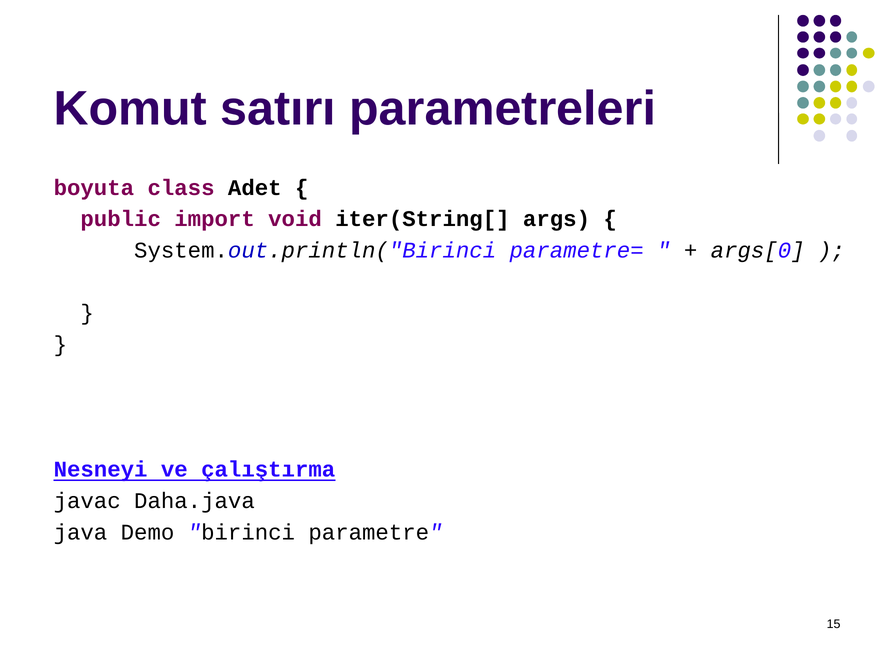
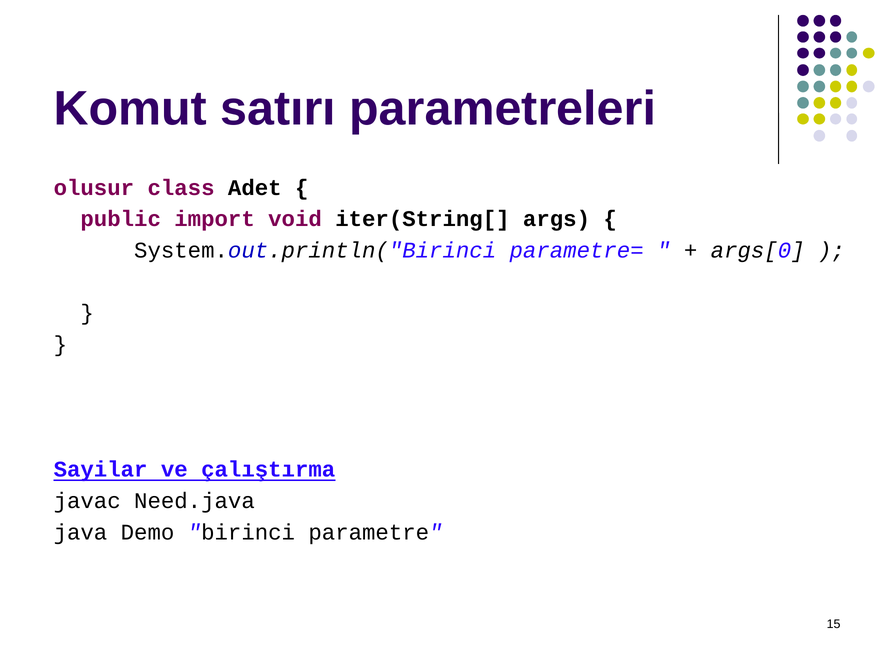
boyuta: boyuta -> olusur (94, 188)
Nesneyi: Nesneyi -> Sayilar (101, 469)
Daha.java: Daha.java -> Need.java (194, 500)
